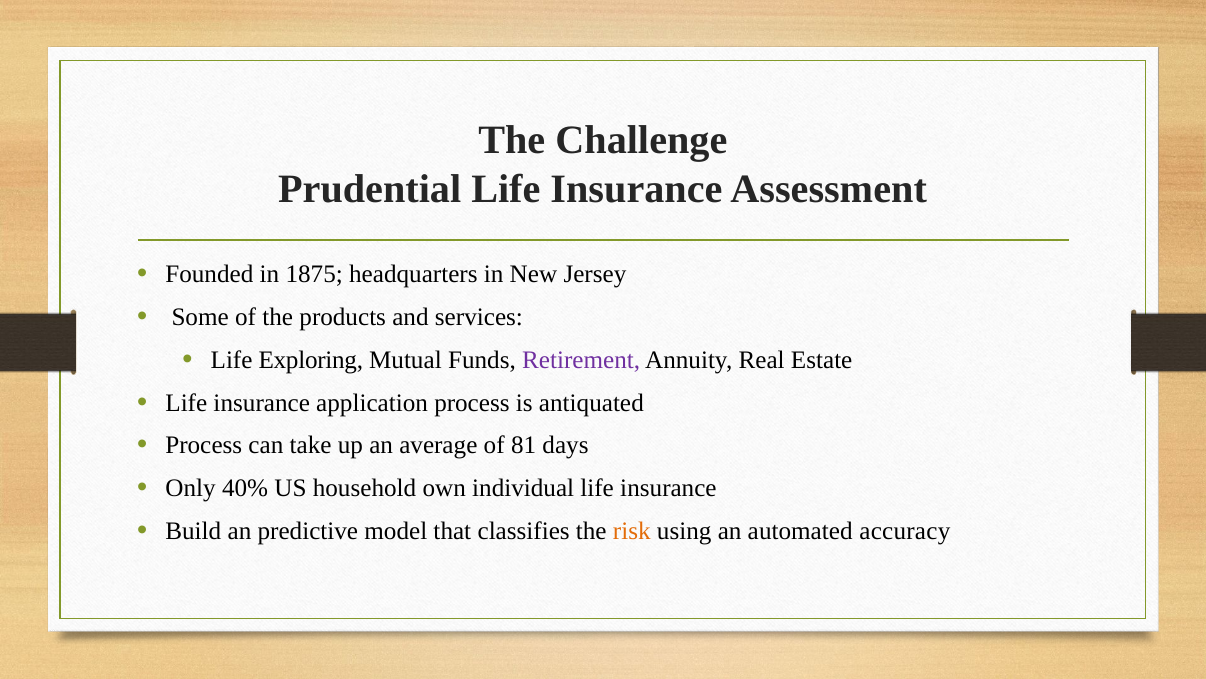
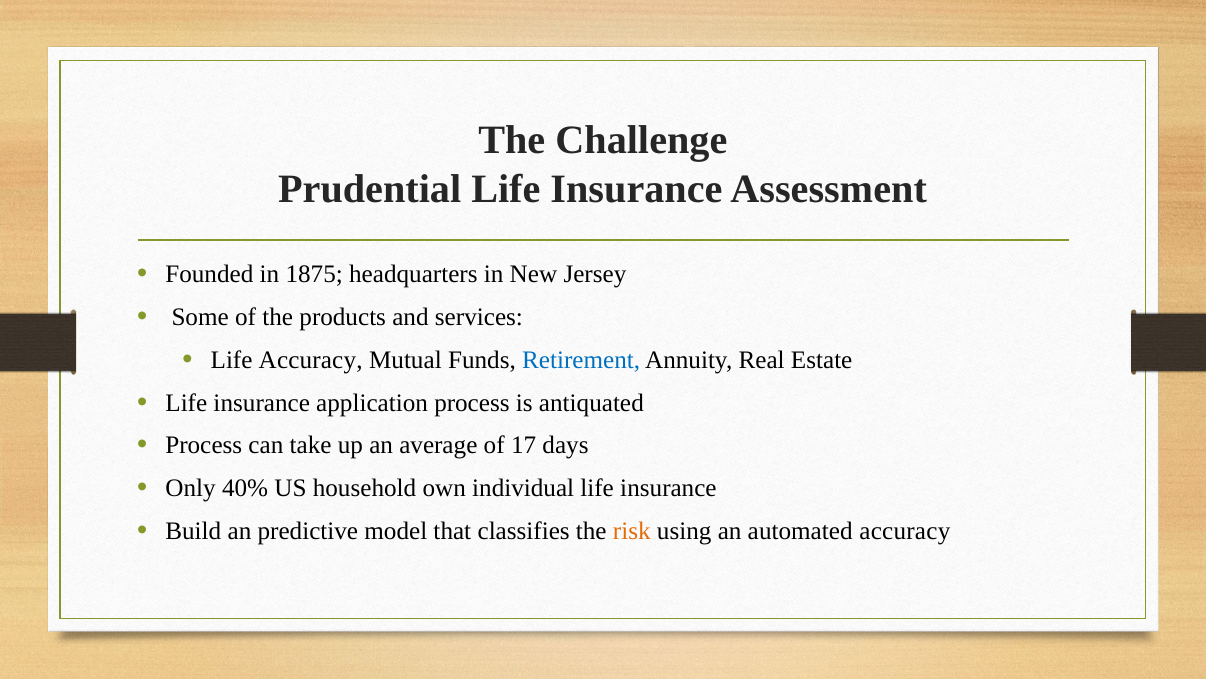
Life Exploring: Exploring -> Accuracy (311, 360)
Retirement colour: purple -> blue (581, 360)
81: 81 -> 17 (524, 445)
